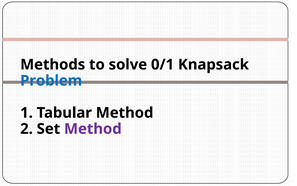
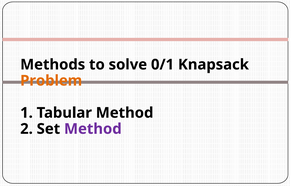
Problem colour: blue -> orange (51, 80)
